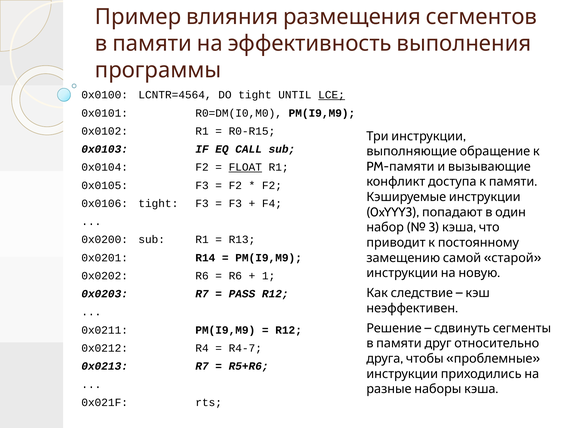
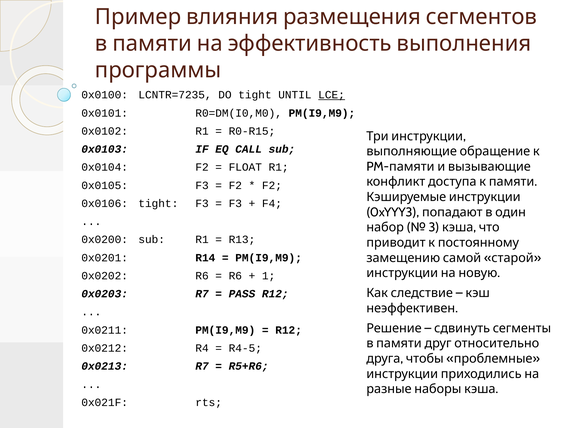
LCNTR=4564: LCNTR=4564 -> LCNTR=7235 (175, 95)
FLOAT underline: present -> none (245, 167)
R4-7: R4-7 -> R4-5 (245, 348)
